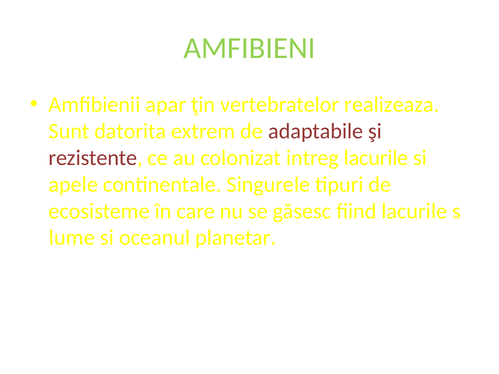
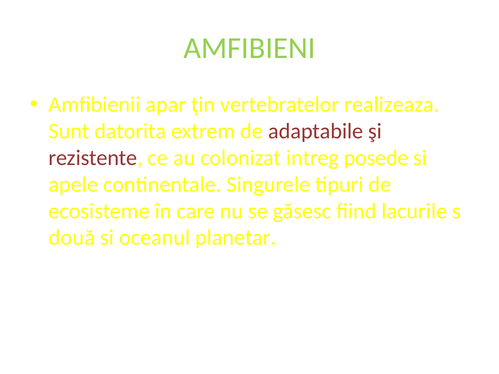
intreg lacurile: lacurile -> posede (376, 158)
lume: lume -> două (72, 238)
